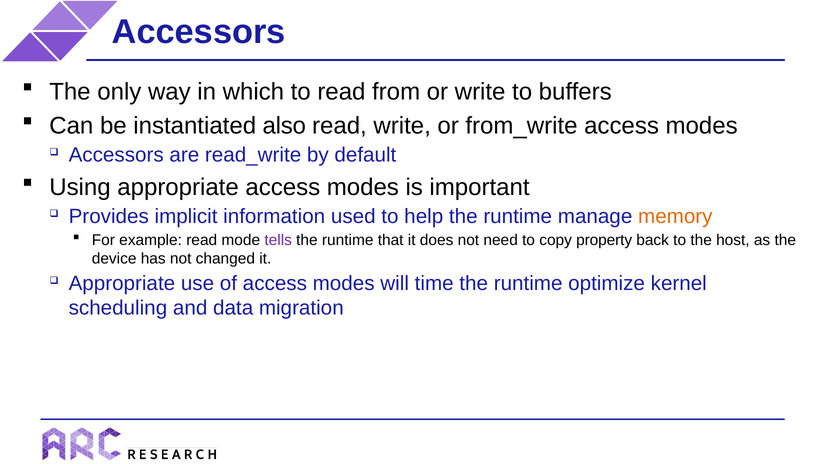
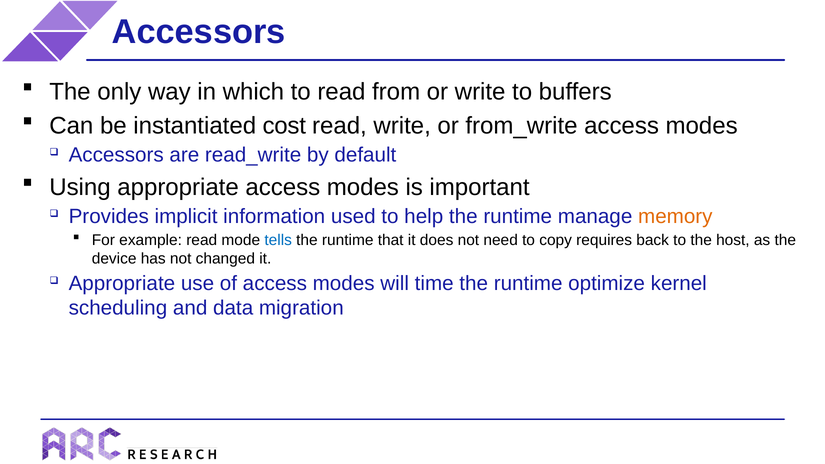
also: also -> cost (284, 126)
tells colour: purple -> blue (278, 240)
property: property -> requires (604, 240)
